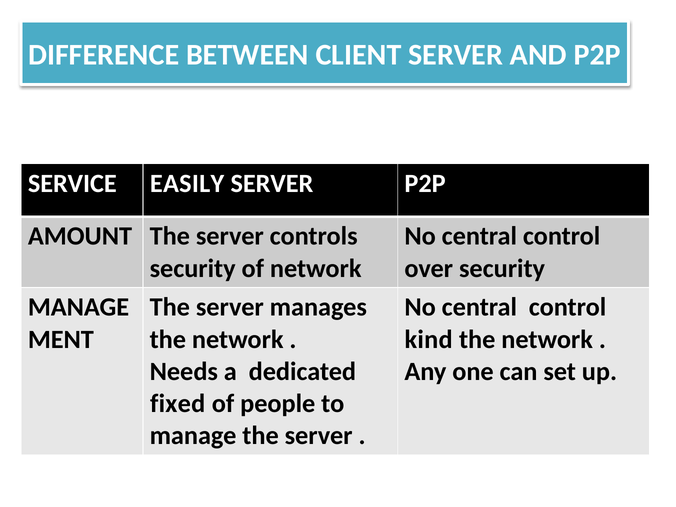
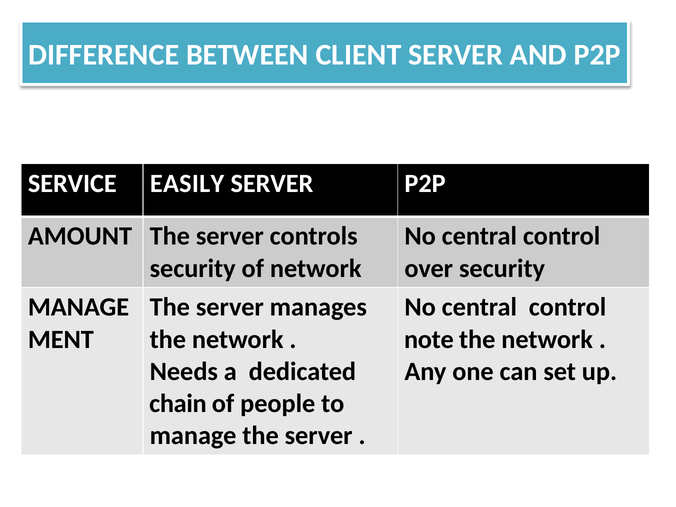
kind: kind -> note (429, 339)
fixed: fixed -> chain (178, 404)
